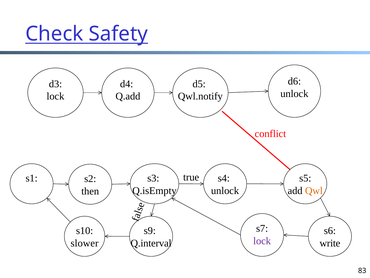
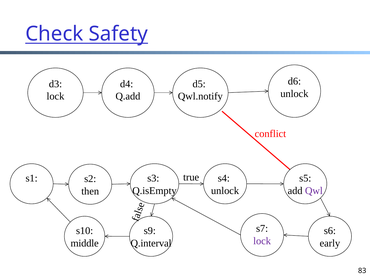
Qwl colour: orange -> purple (314, 190)
slower: slower -> middle (85, 243)
write: write -> early (330, 243)
